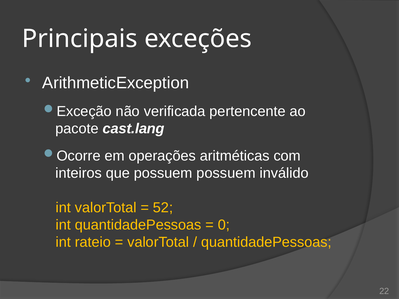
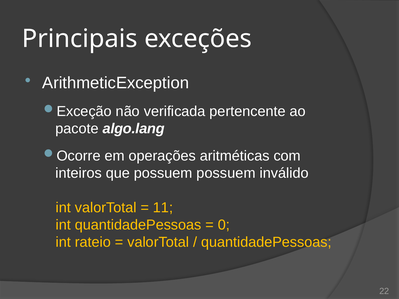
cast.lang: cast.lang -> algo.lang (134, 129)
52: 52 -> 11 (163, 208)
